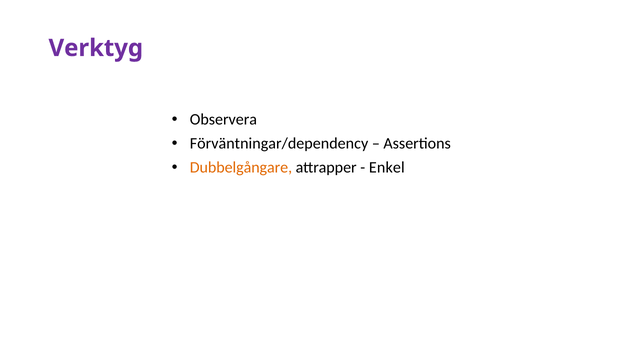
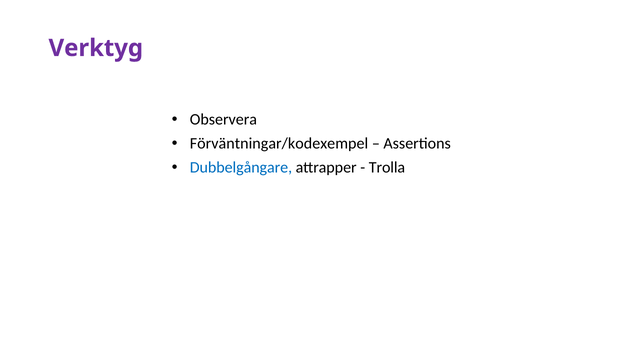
Förväntningar/dependency: Förväntningar/dependency -> Förväntningar/kodexempel (279, 143)
Dubbelgångare colour: orange -> blue (241, 167)
Enkel: Enkel -> Trolla (387, 167)
